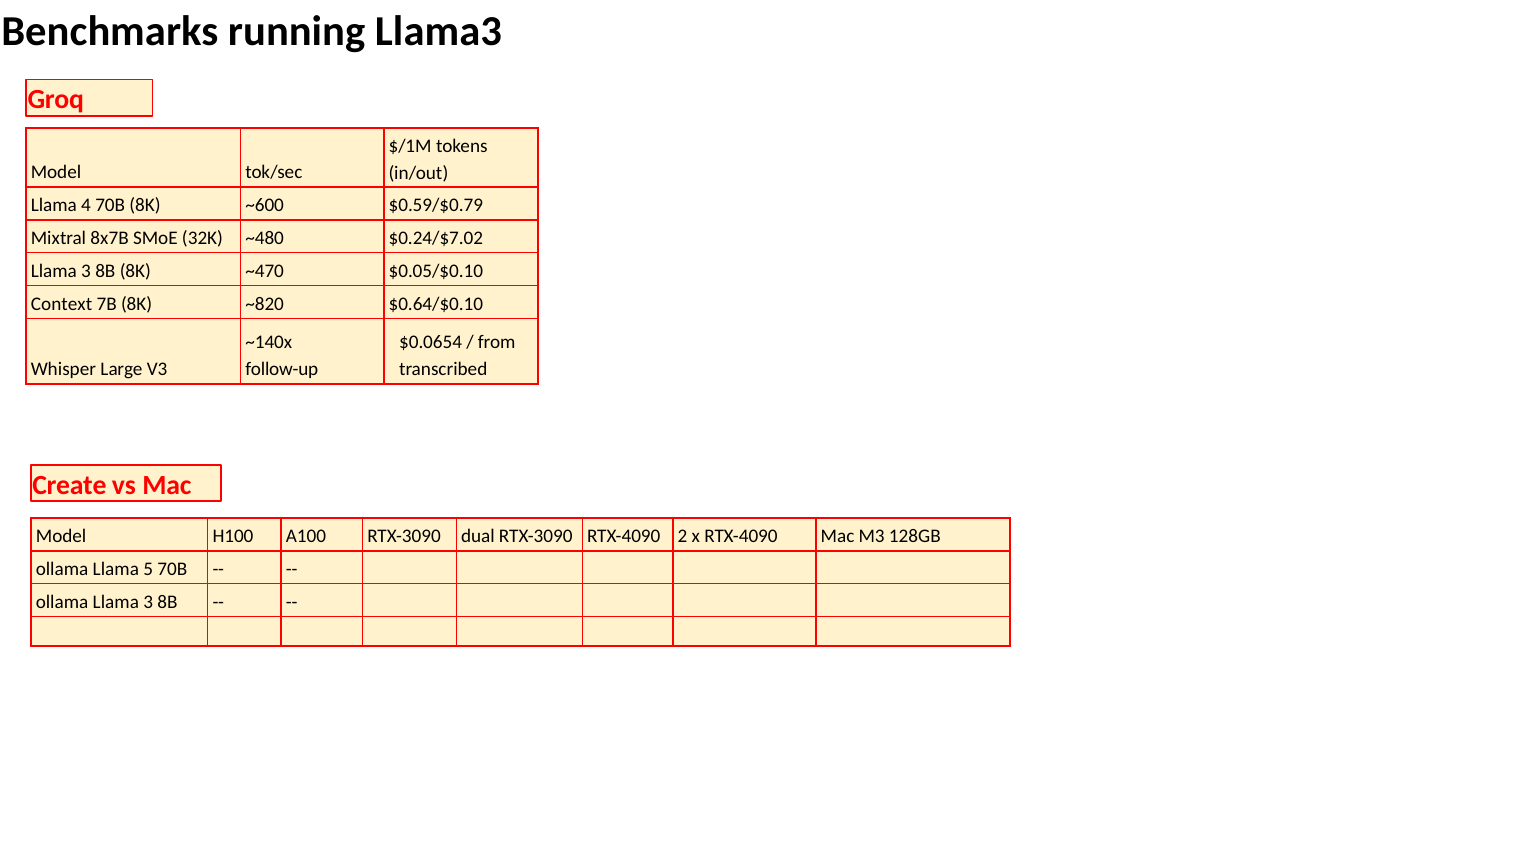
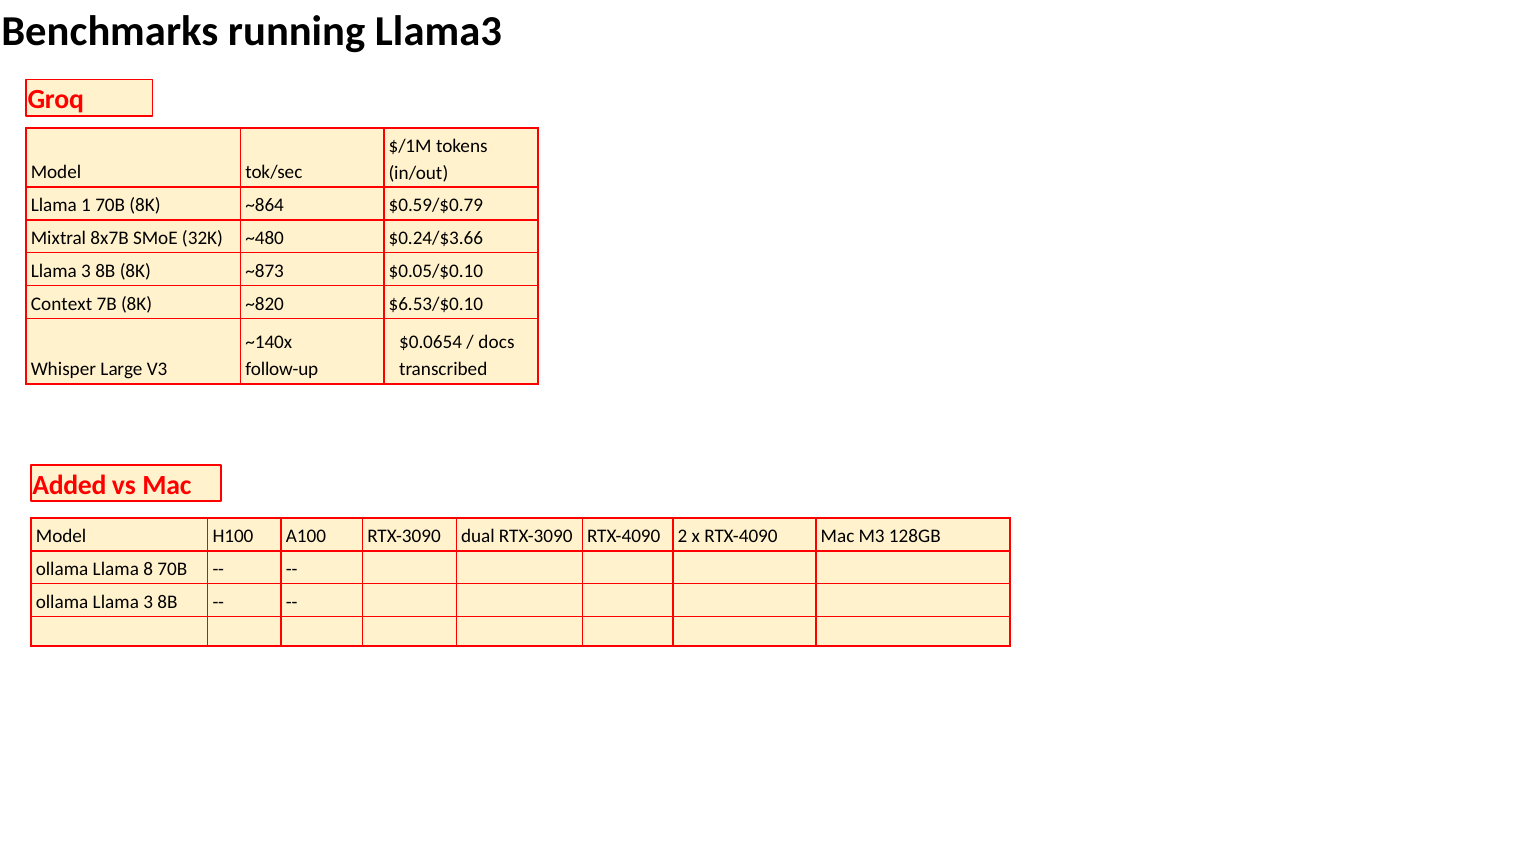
4: 4 -> 1 (86, 206)
~600: ~600 -> ~864 (265, 206)
$0.24/$7.02: $0.24/$7.02 -> $0.24/$3.66 (436, 238)
~470: ~470 -> ~873 (265, 271)
$0.64/$0.10: $0.64/$0.10 -> $6.53/$0.10 (436, 304)
from: from -> docs (496, 343)
Create: Create -> Added (69, 485)
5: 5 -> 8 (148, 569)
